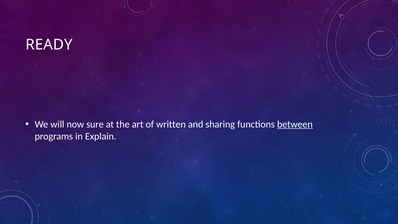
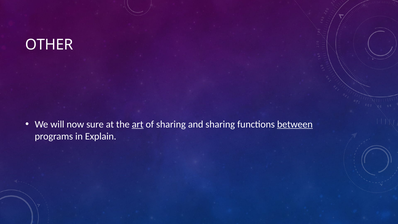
READY: READY -> OTHER (49, 45)
art underline: none -> present (138, 124)
of written: written -> sharing (171, 124)
